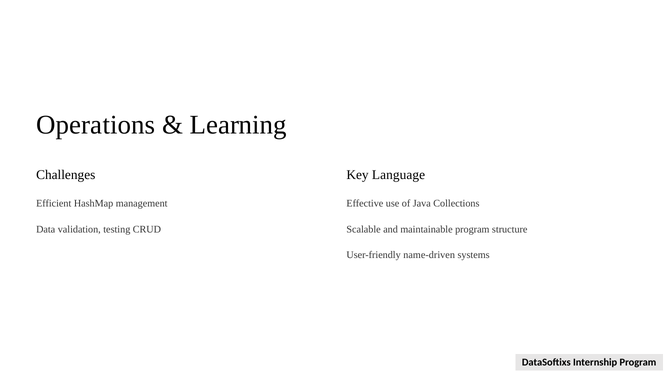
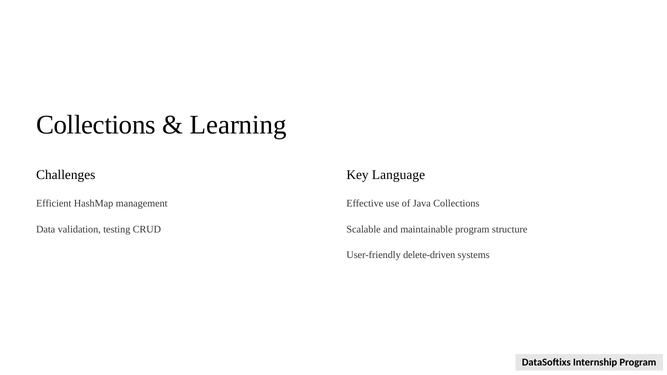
Operations: Operations -> Collections (96, 125)
name-driven: name-driven -> delete-driven (429, 255)
